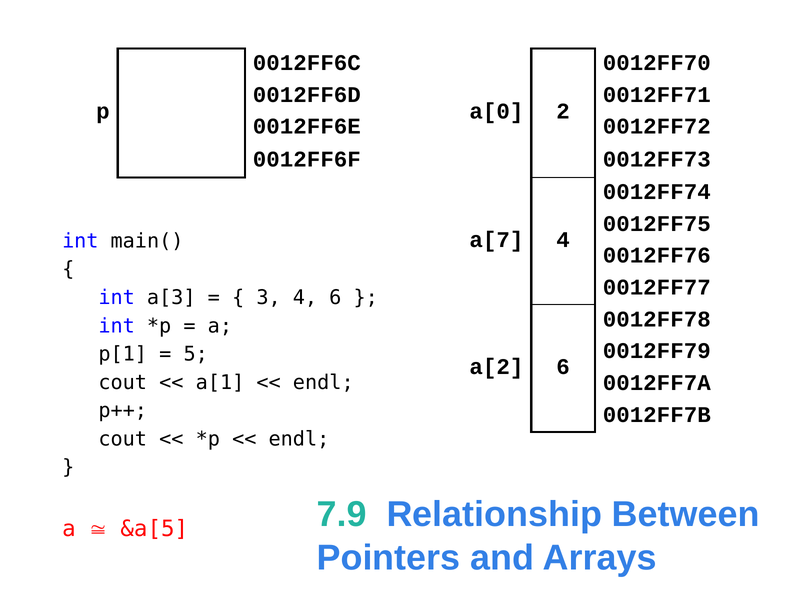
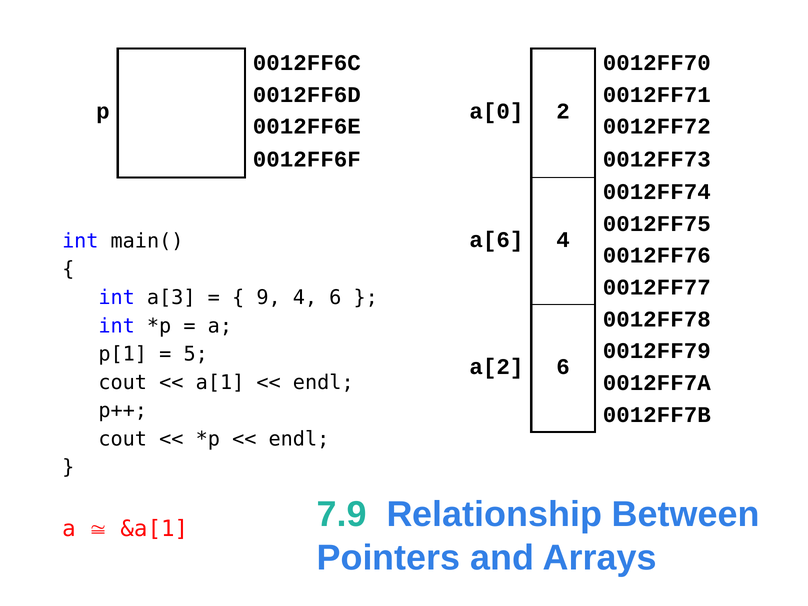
a[7: a[7 -> a[6 (496, 240)
3: 3 -> 9 (269, 298)
&a[5: &a[5 -> &a[1 (154, 529)
